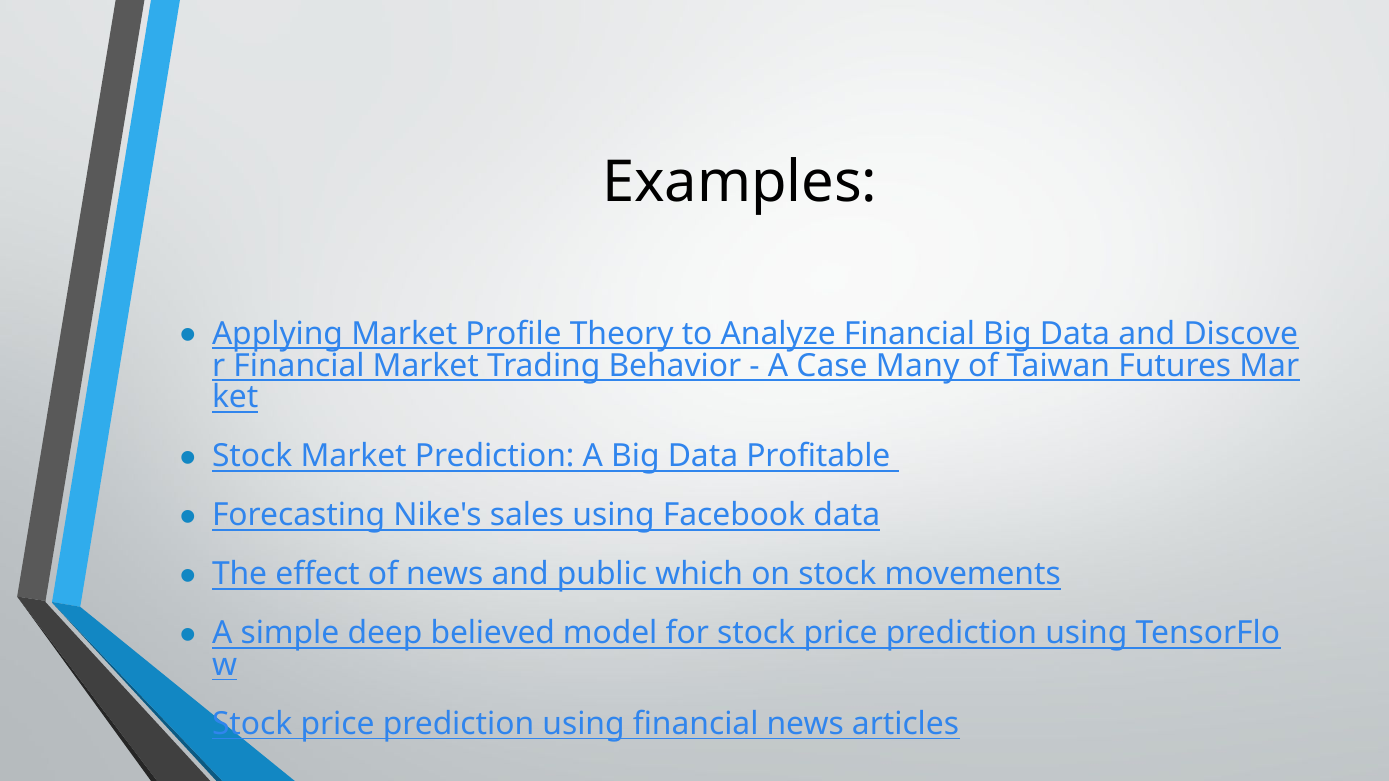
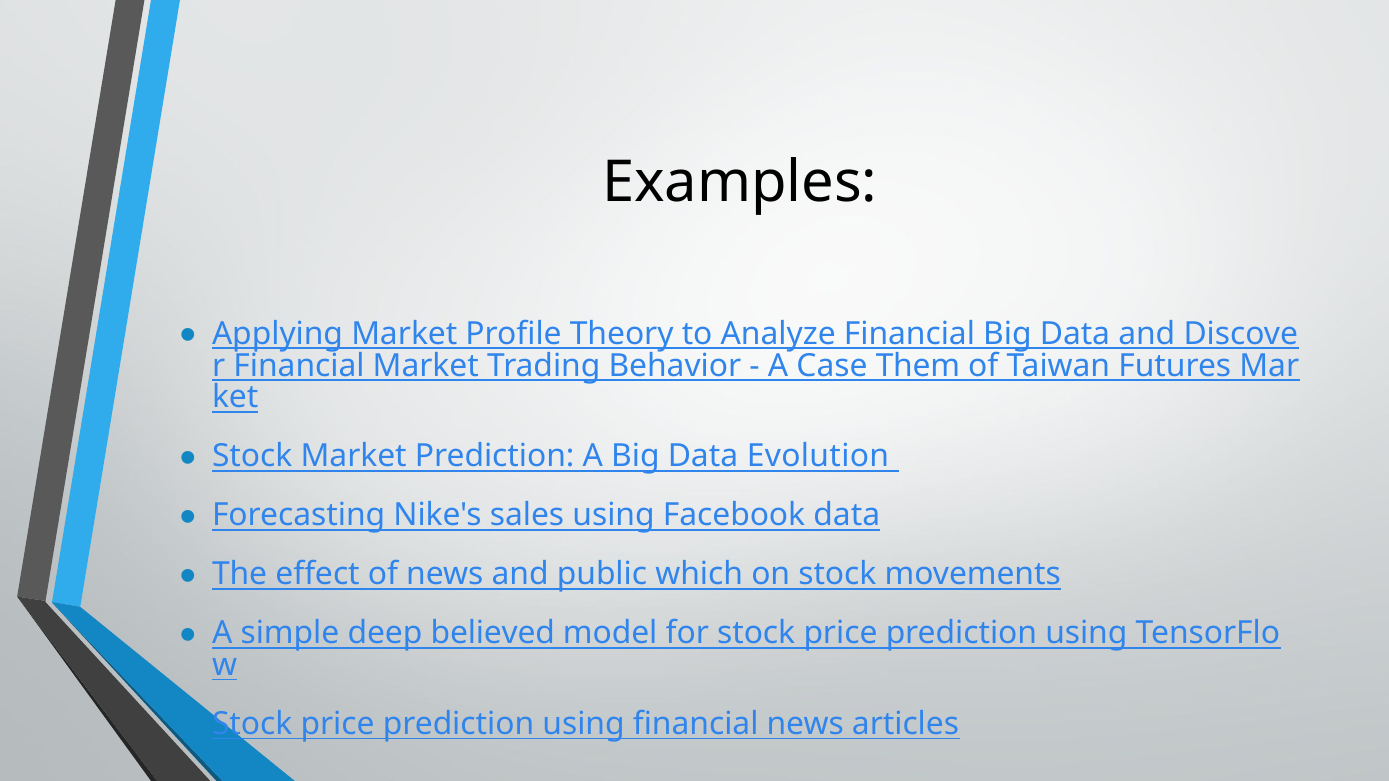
Many: Many -> Them (918, 366)
Profitable: Profitable -> Evolution (818, 457)
